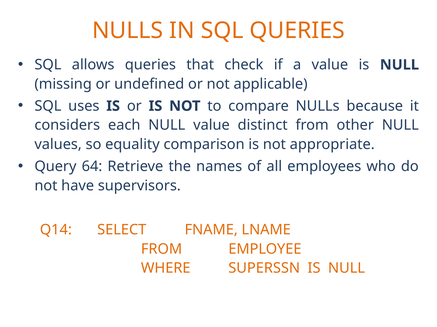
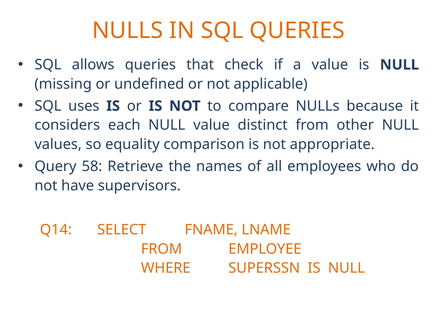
64: 64 -> 58 (92, 167)
